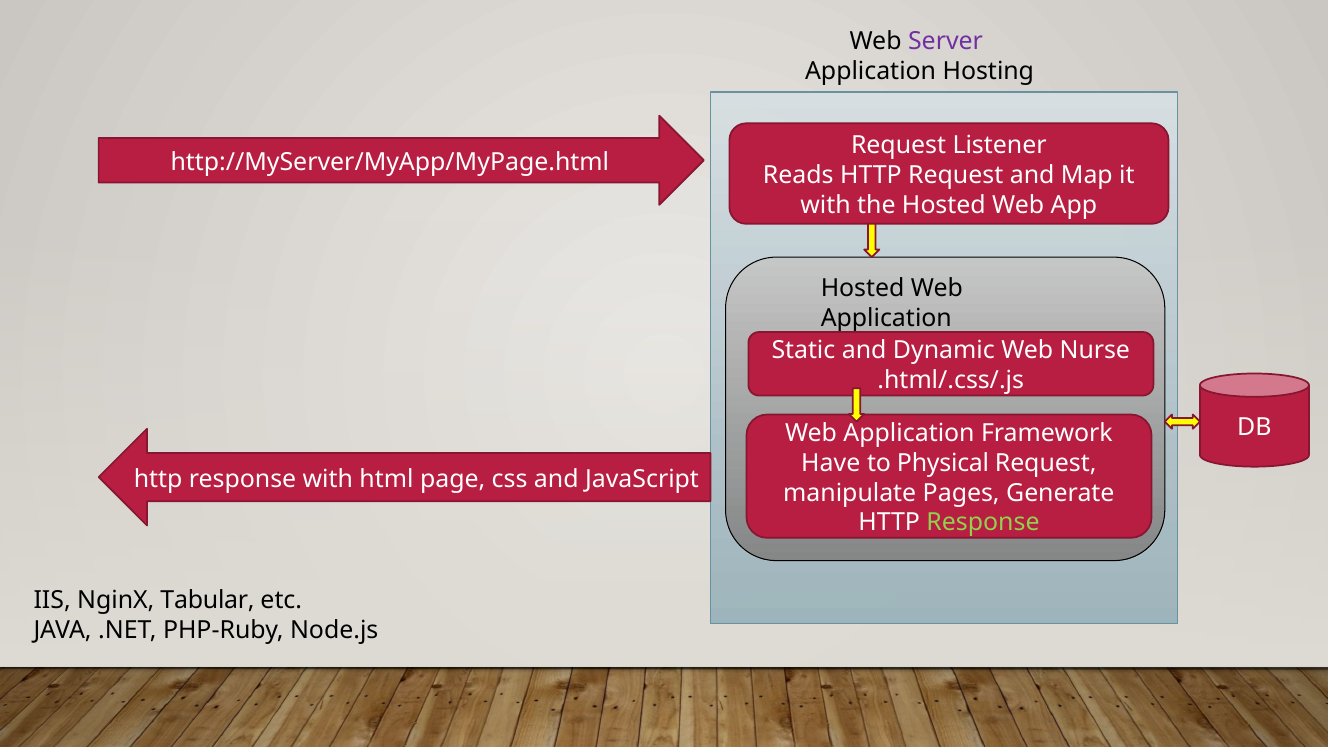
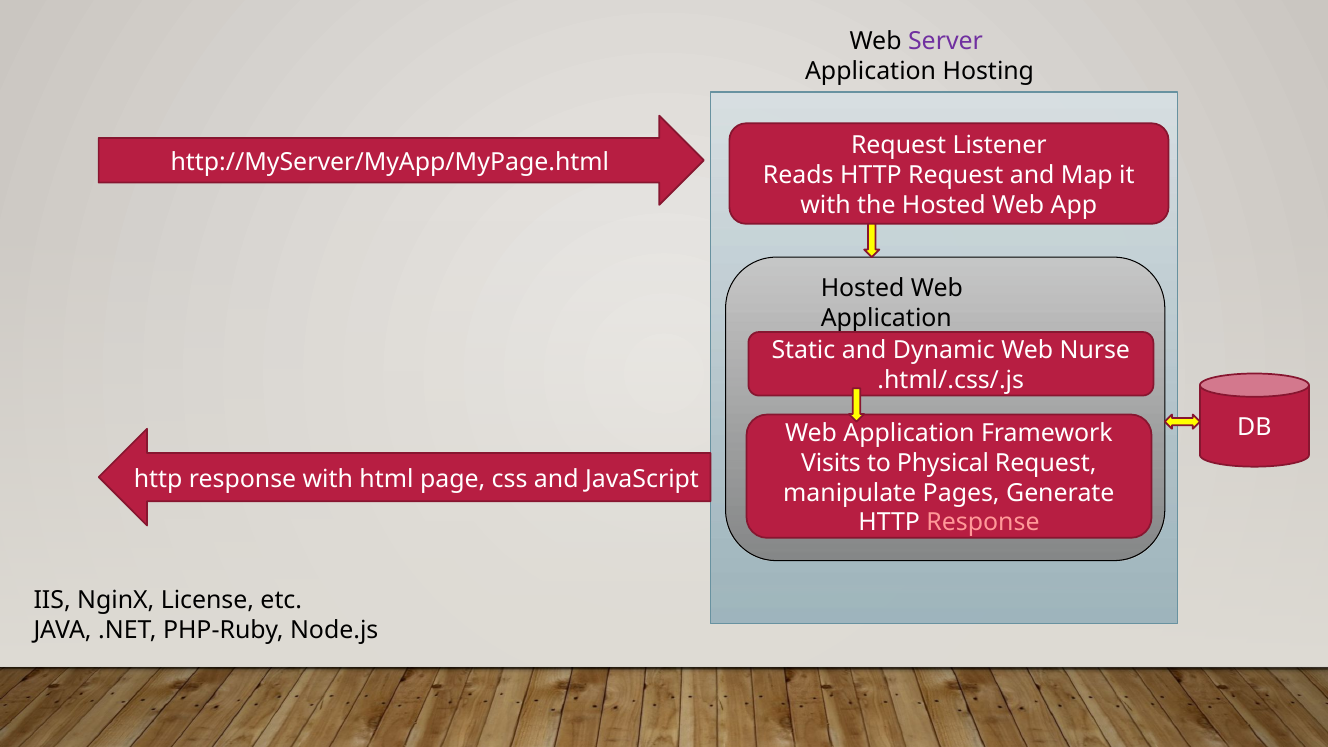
Have: Have -> Visits (831, 463)
Response colour: light green -> pink (983, 523)
Tabular: Tabular -> License (207, 601)
